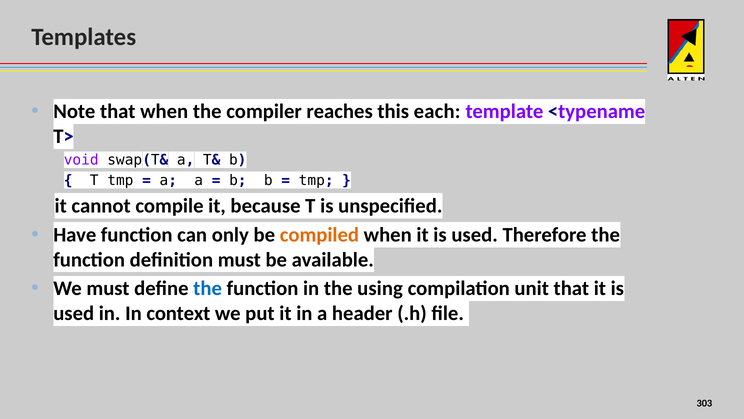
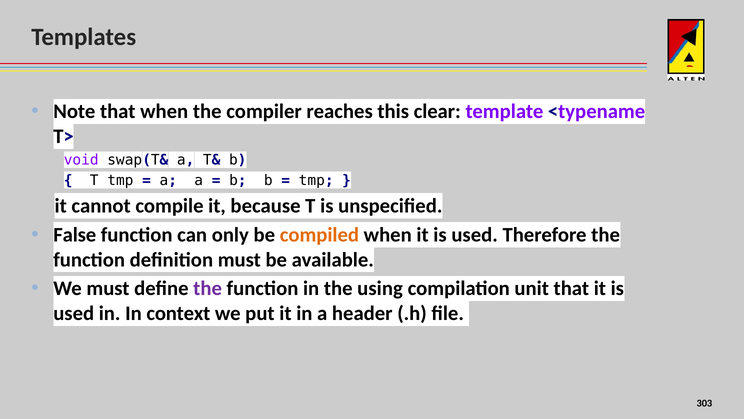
each: each -> clear (437, 112)
Have: Have -> False (75, 235)
the colour: blue -> purple (208, 289)
